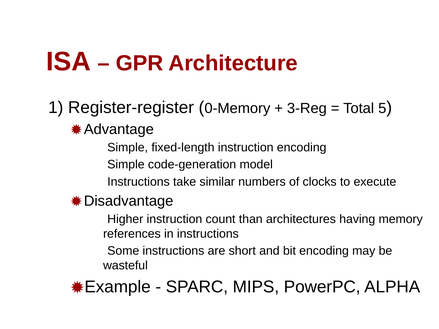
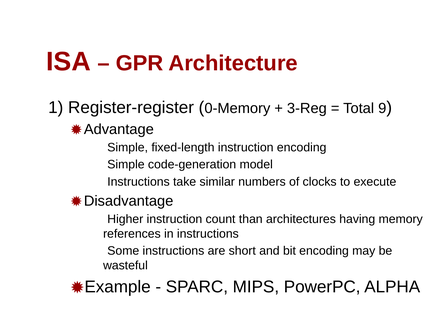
5: 5 -> 9 (382, 108)
